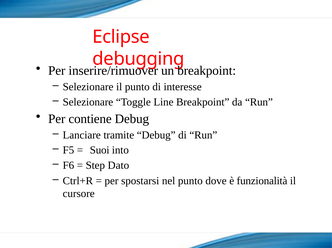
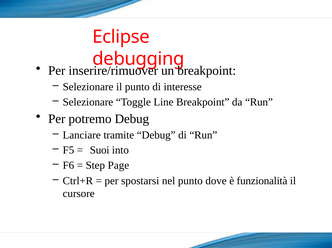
contiene: contiene -> potremo (90, 119)
Dato: Dato -> Page (118, 166)
